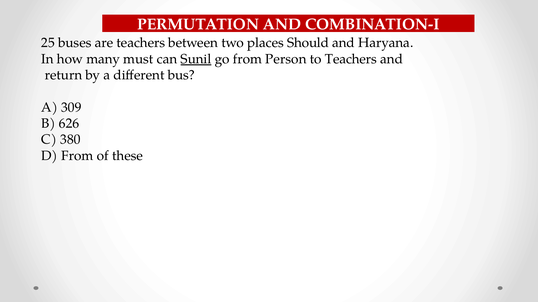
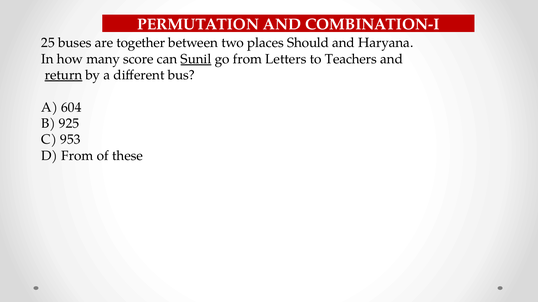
are teachers: teachers -> together (141, 43)
must: must -> score (138, 59)
Person: Person -> Letters (286, 59)
return underline: none -> present (63, 75)
309: 309 -> 604 (71, 108)
626: 626 -> 925 (69, 124)
380: 380 -> 953 (70, 140)
